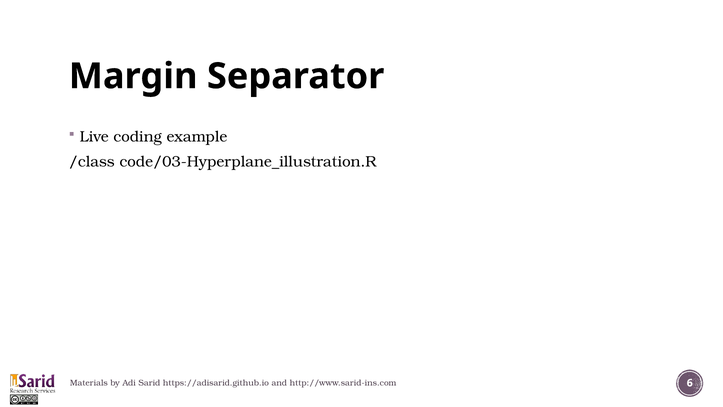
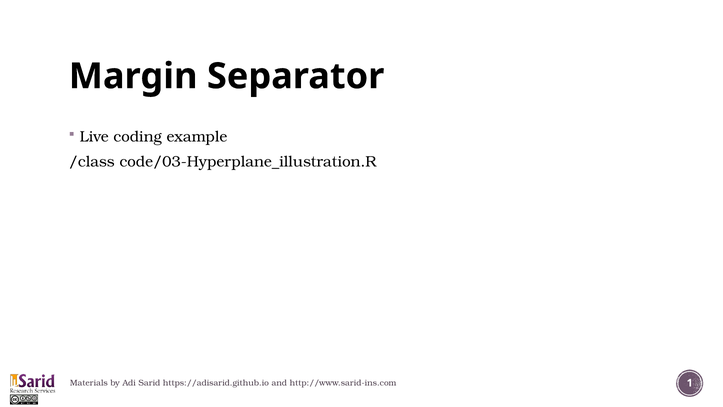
6: 6 -> 1 (690, 383)
